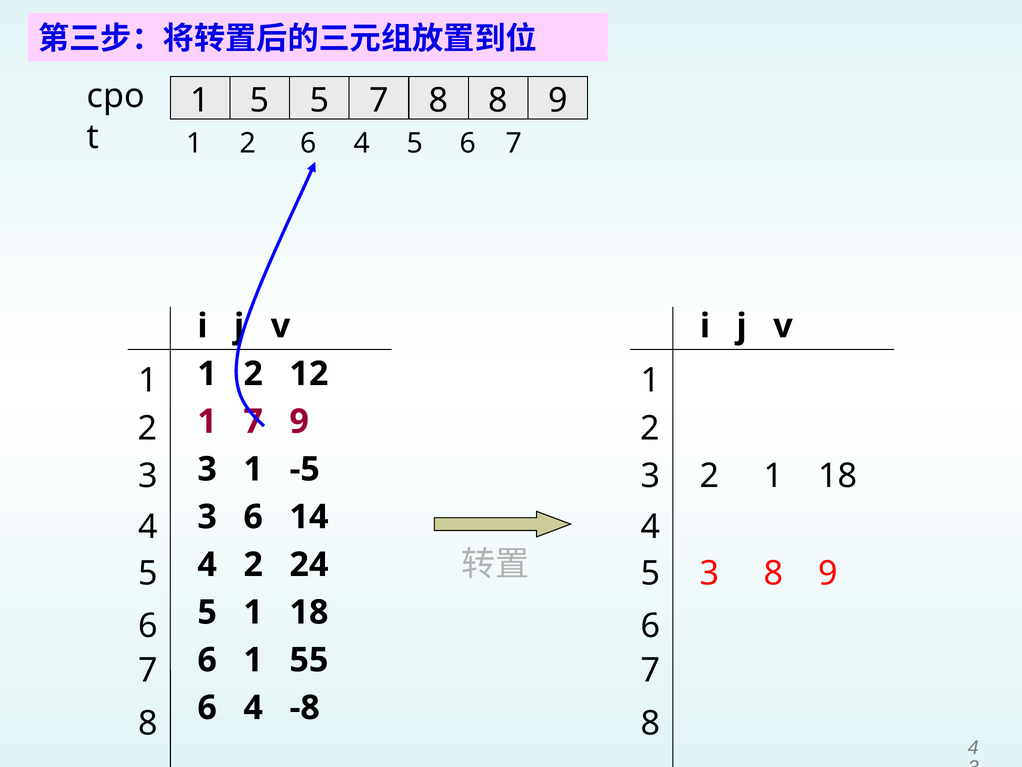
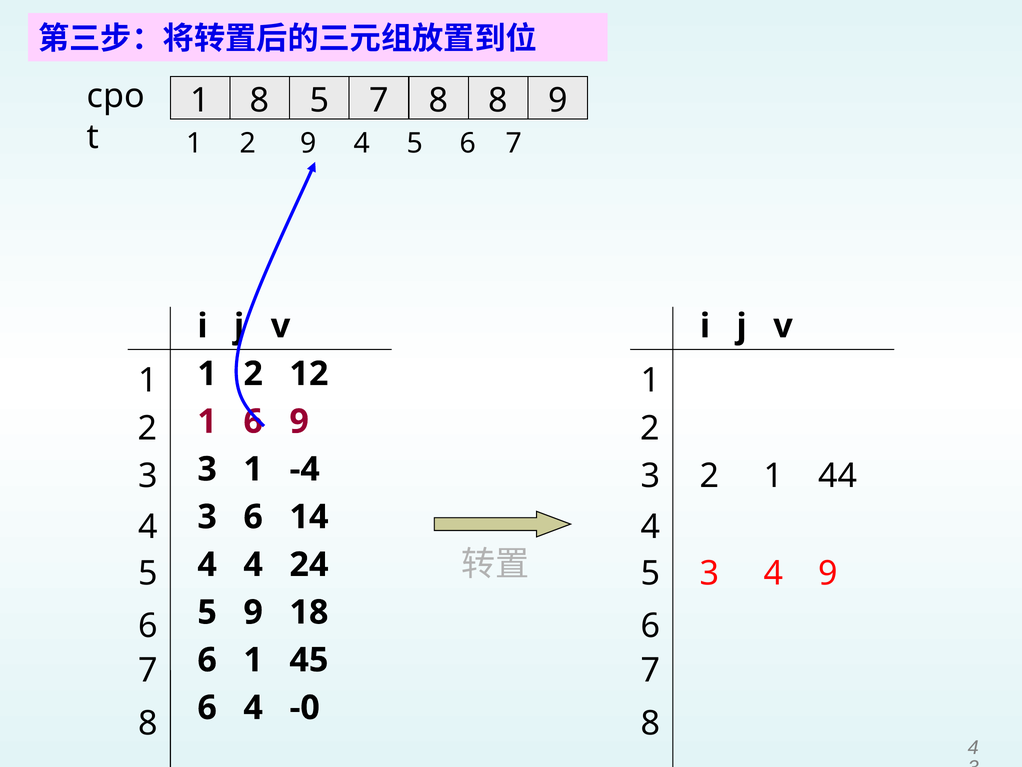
1 5: 5 -> 8 (260, 100)
2 6: 6 -> 9 (308, 143)
1 7: 7 -> 6 (253, 421)
-5: -5 -> -4 (305, 469)
2 1 18: 18 -> 44 (838, 475)
4 2: 2 -> 4 (253, 564)
8: 8 -> 4 (773, 573)
5 1: 1 -> 9 (253, 612)
55: 55 -> 45 (309, 660)
-8: -8 -> -0 (305, 707)
